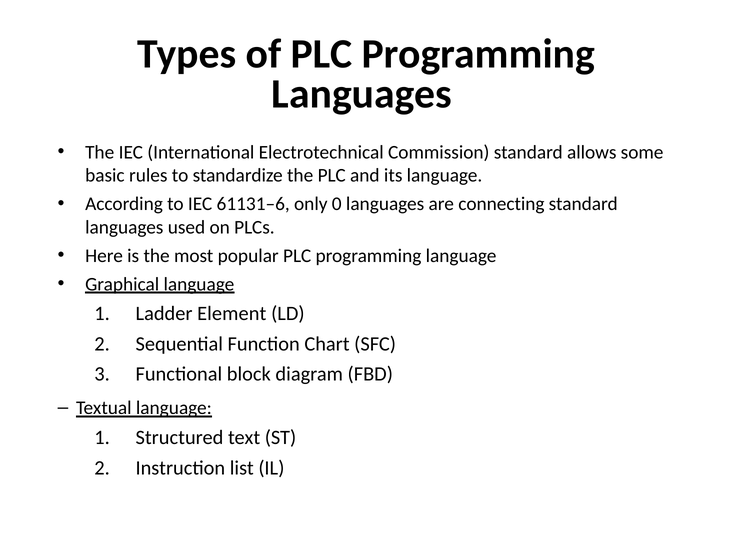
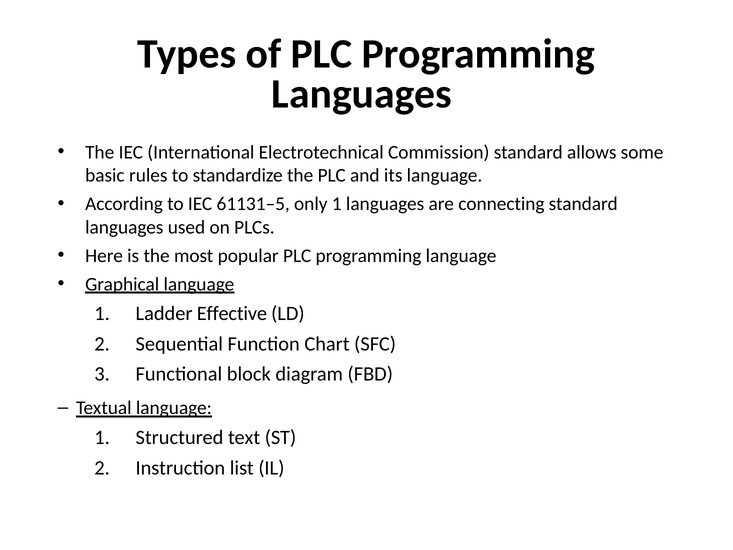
61131–6: 61131–6 -> 61131–5 (253, 204)
only 0: 0 -> 1 (337, 204)
Element: Element -> Effective (232, 314)
